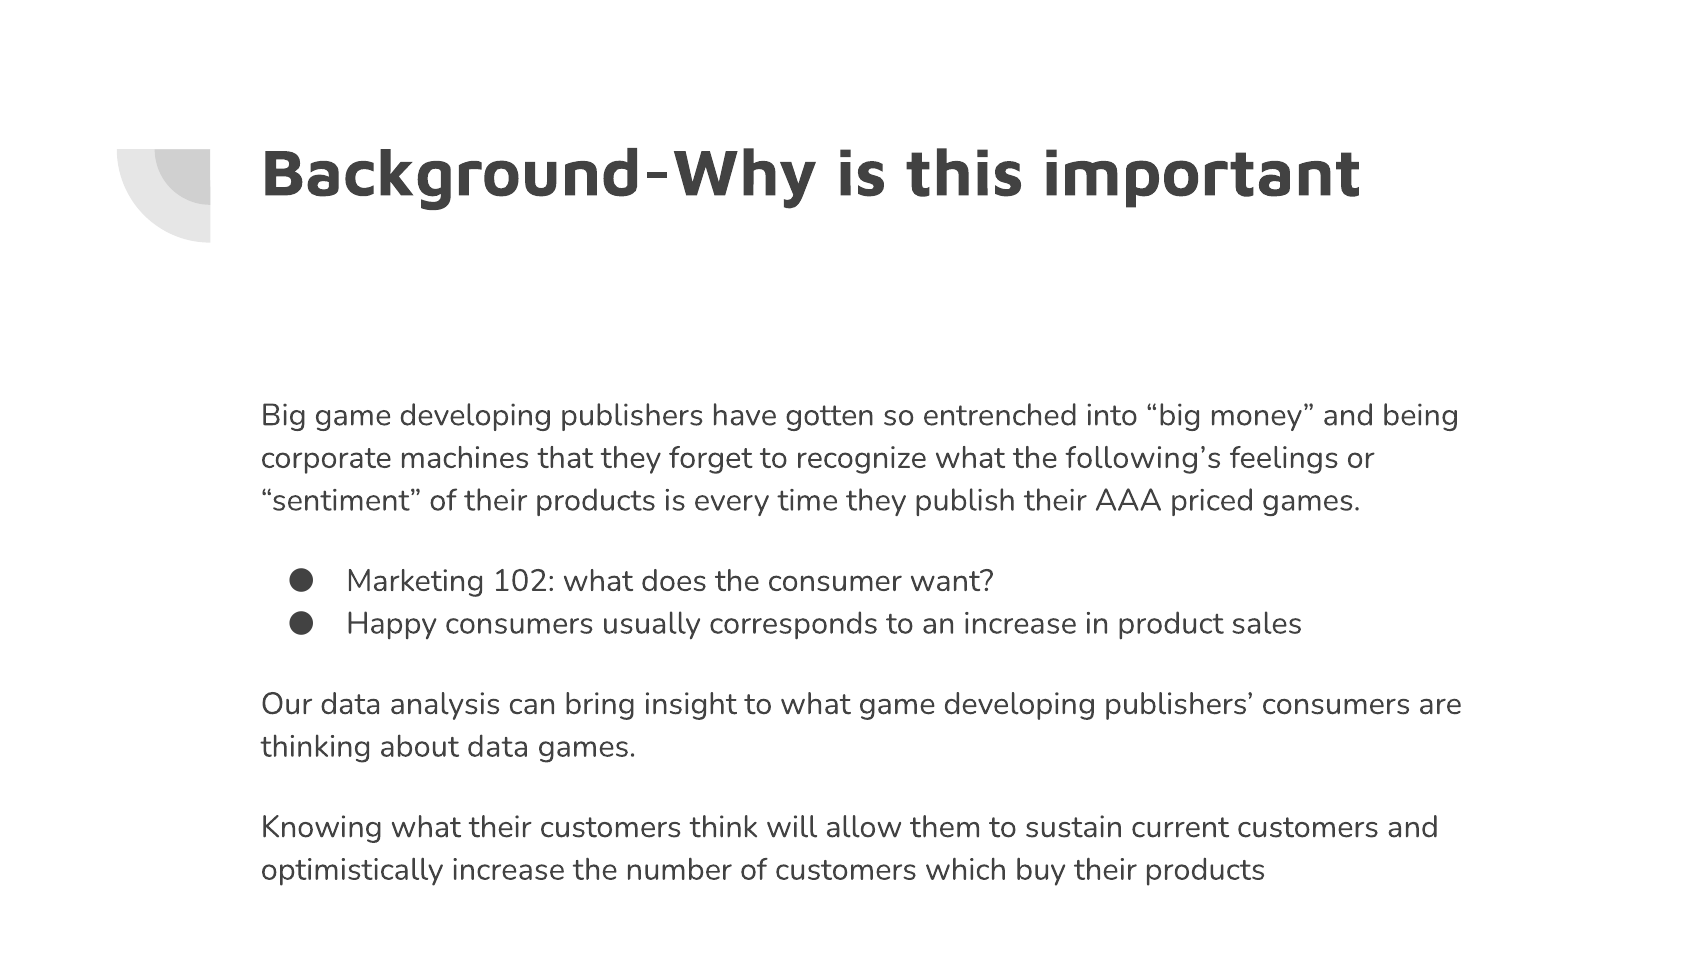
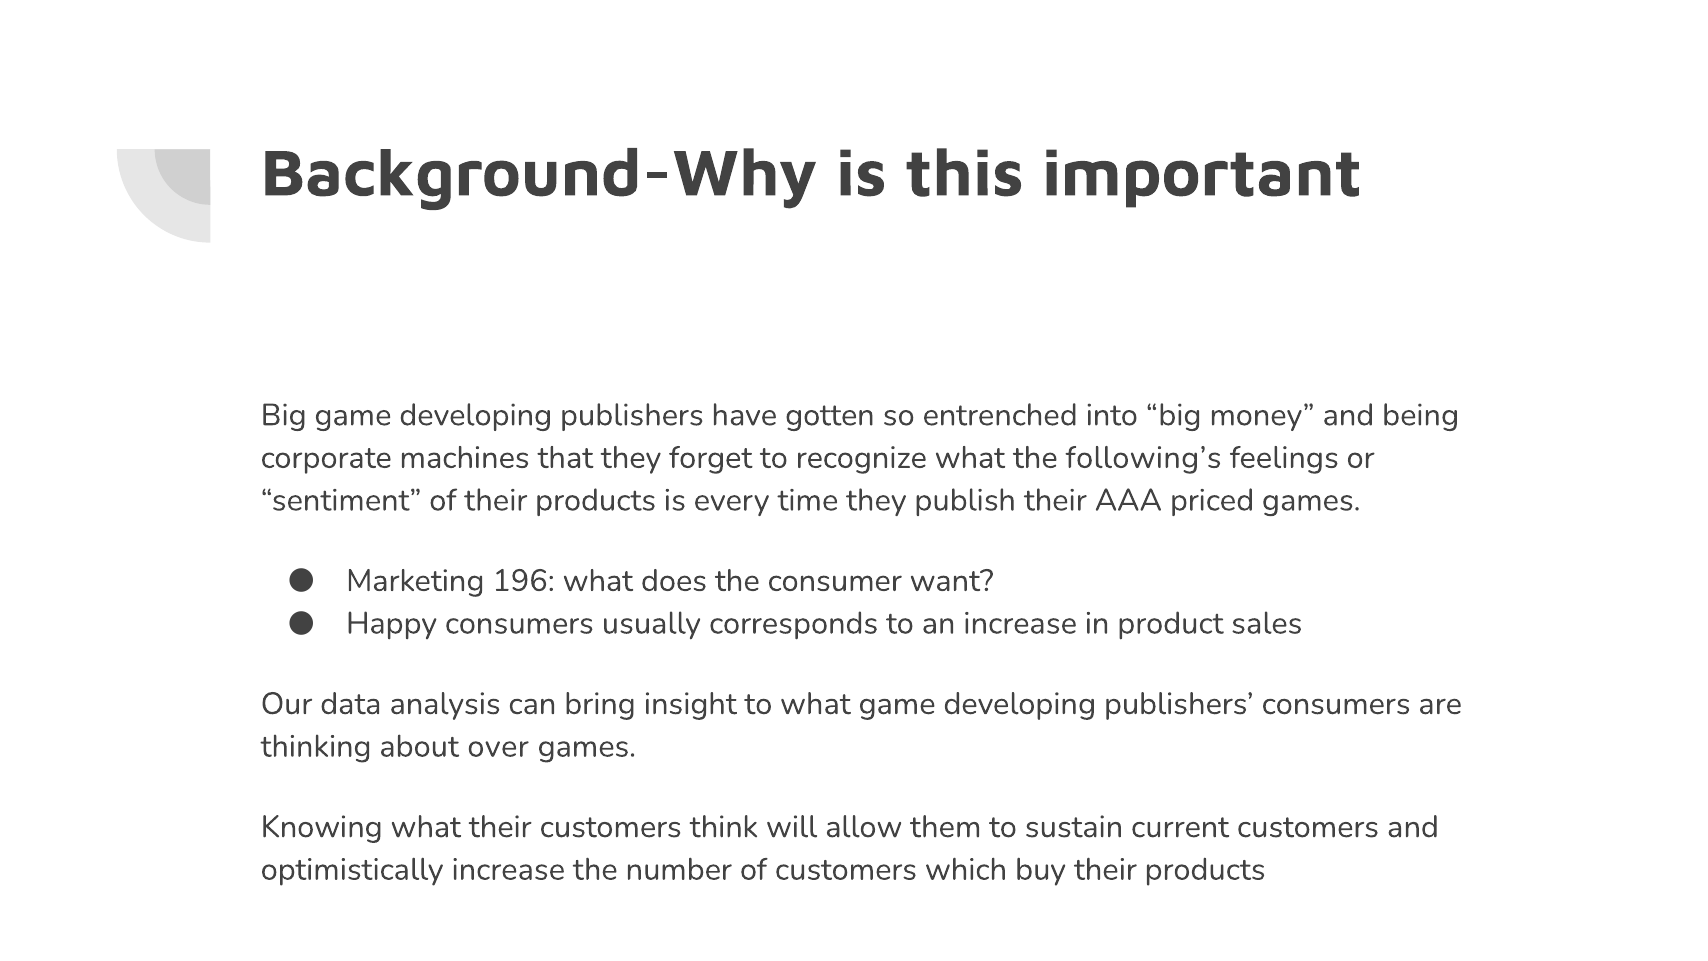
102: 102 -> 196 (524, 581)
about data: data -> over (498, 746)
